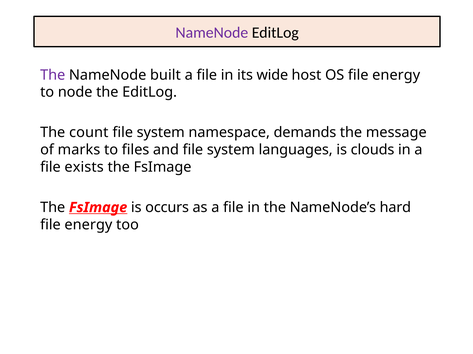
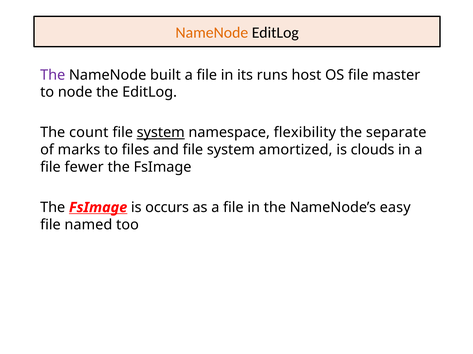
NameNode colour: purple -> orange (212, 33)
wide: wide -> runs (272, 75)
OS file energy: energy -> master (396, 75)
system underline: none -> present (161, 133)
demands: demands -> flexibility (305, 133)
message: message -> separate (396, 133)
languages: languages -> amortized (296, 150)
exists: exists -> fewer (84, 167)
hard: hard -> easy (395, 208)
energy: energy -> named (88, 225)
